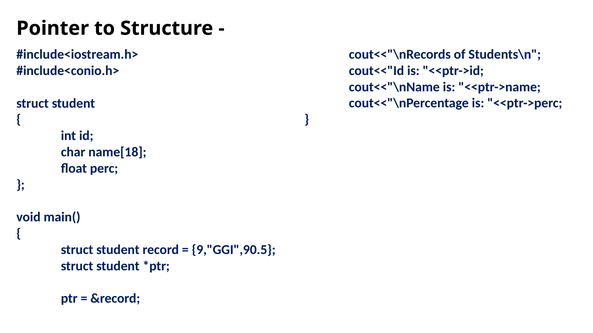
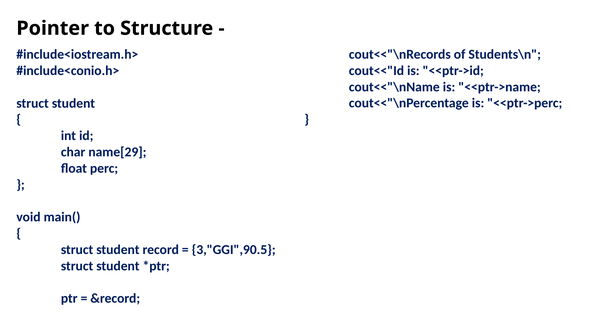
name[18: name[18 -> name[29 (117, 152)
9,"GGI",90.5: 9,"GGI",90.5 -> 3,"GGI",90.5 (234, 250)
